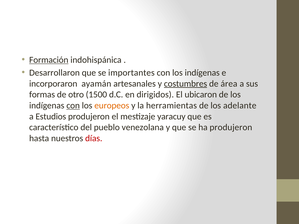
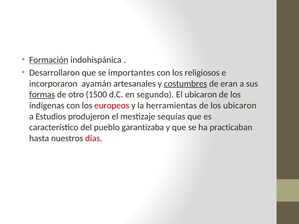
con los indígenas: indígenas -> religiosos (202, 73)
área: área -> eran (229, 84)
formas underline: none -> present (42, 95)
dirigidos: dirigidos -> segundo (155, 95)
con underline: present -> none (73, 106)
europeos colour: orange -> red (112, 106)
los adelante: adelante -> ubicaron (240, 106)
yaracuy: yaracuy -> sequías (171, 117)
venezolana: venezolana -> garantizaba (143, 128)
ha produjeron: produjeron -> practicaban (231, 128)
